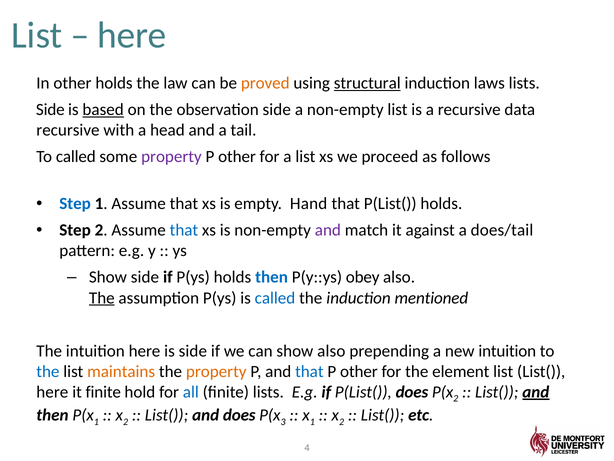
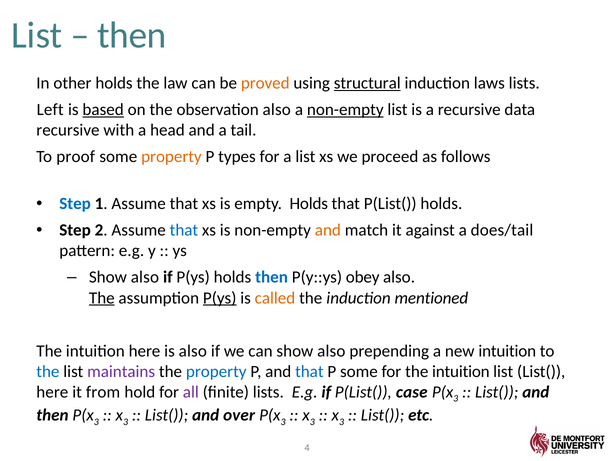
here: here -> then (132, 35)
Side: Side -> Left (50, 110)
observation side: side -> also (277, 110)
non-empty underline: none -> present (345, 110)
To called: called -> proof (76, 157)
property colour: purple -> orange (171, 157)
other: other -> types (237, 157)
empty Hand: Hand -> Holds (309, 204)
and colour: purple -> orange (328, 230)
side: side -> also (145, 277)
P(ys underline: none -> present (220, 298)
called colour: blue -> orange (275, 298)
is side: side -> also (193, 350)
maintains colour: orange -> purple (121, 371)
property colour: orange -> blue (216, 371)
other: other -> some (359, 371)
for the element: element -> intuition (461, 371)
it finite: finite -> from (103, 391)
all colour: blue -> purple (191, 391)
P(List( does: does -> case (412, 391)
2: 2 -> 3 (456, 398)
and underline: present -> none (536, 391)
1: 1 -> 3 (96, 421)
2: 2 -> 3 (126, 421)
and does: does -> over (239, 415)
1: 1 -> 3 (312, 421)
2: 2 -> 3 (342, 421)
